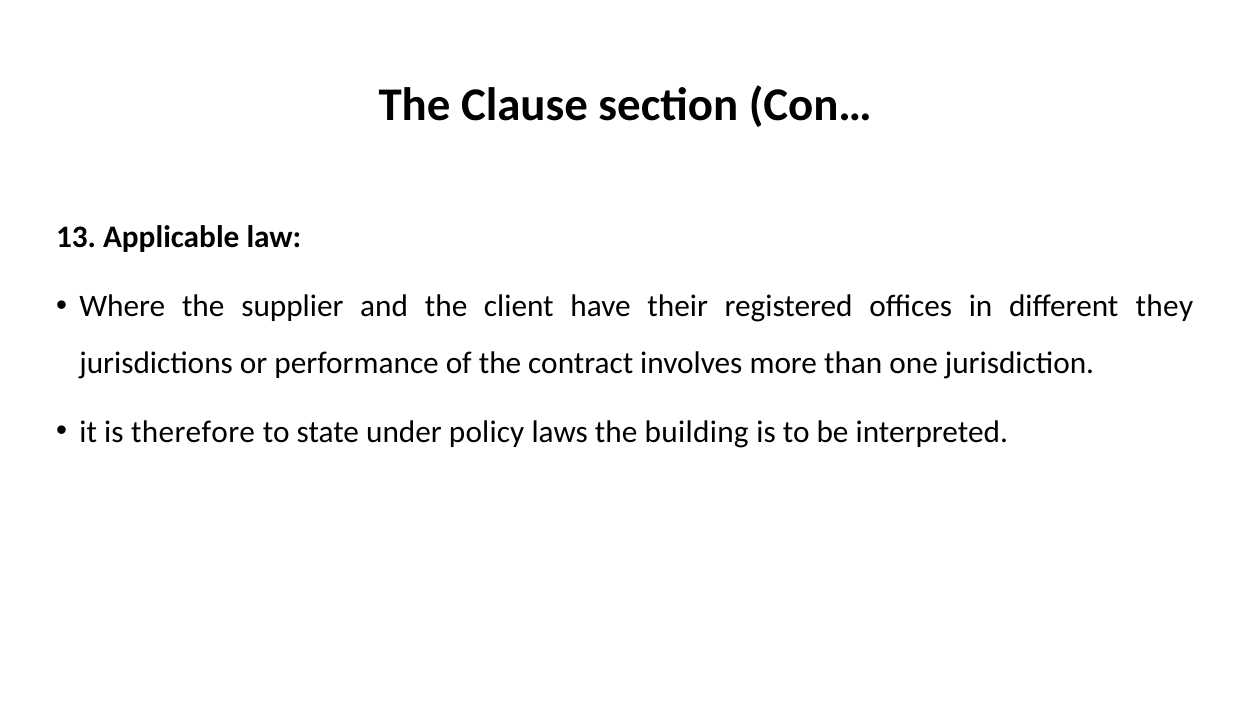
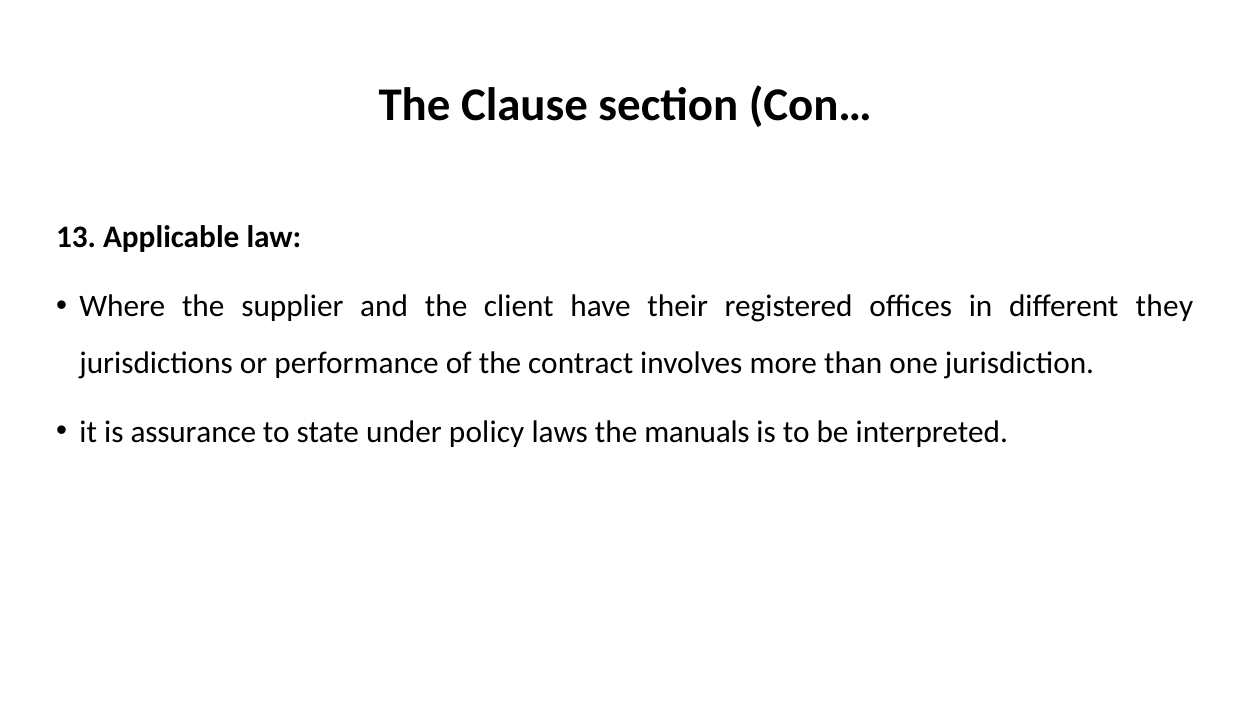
therefore: therefore -> assurance (193, 432)
building: building -> manuals (697, 432)
